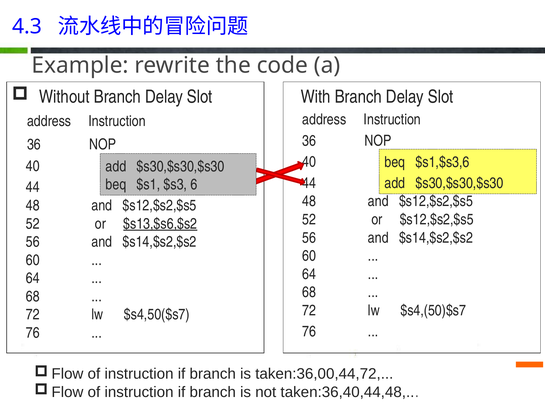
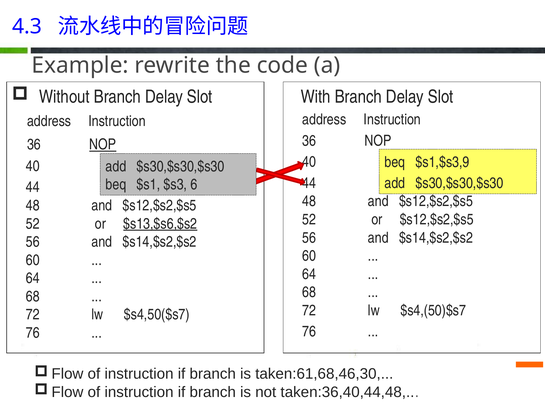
NOP underline: none -> present (103, 145)
$s1,$s3,6: $s1,$s3,6 -> $s1,$s3,9 (443, 162)
taken:36,00,44,72: taken:36,00,44,72 -> taken:61,68,46,30 (324, 374)
